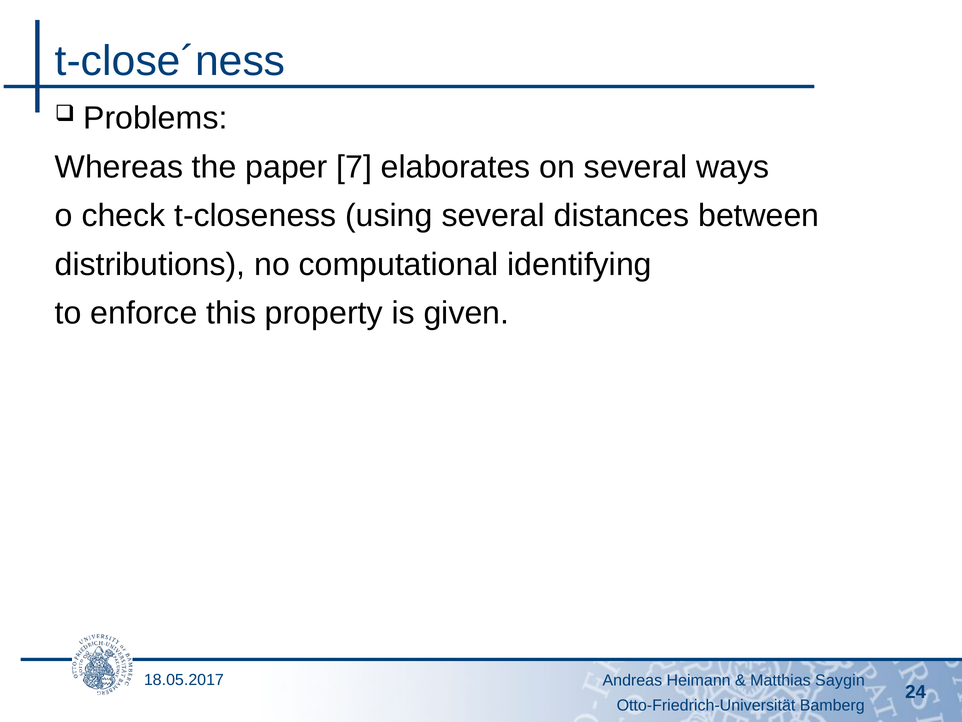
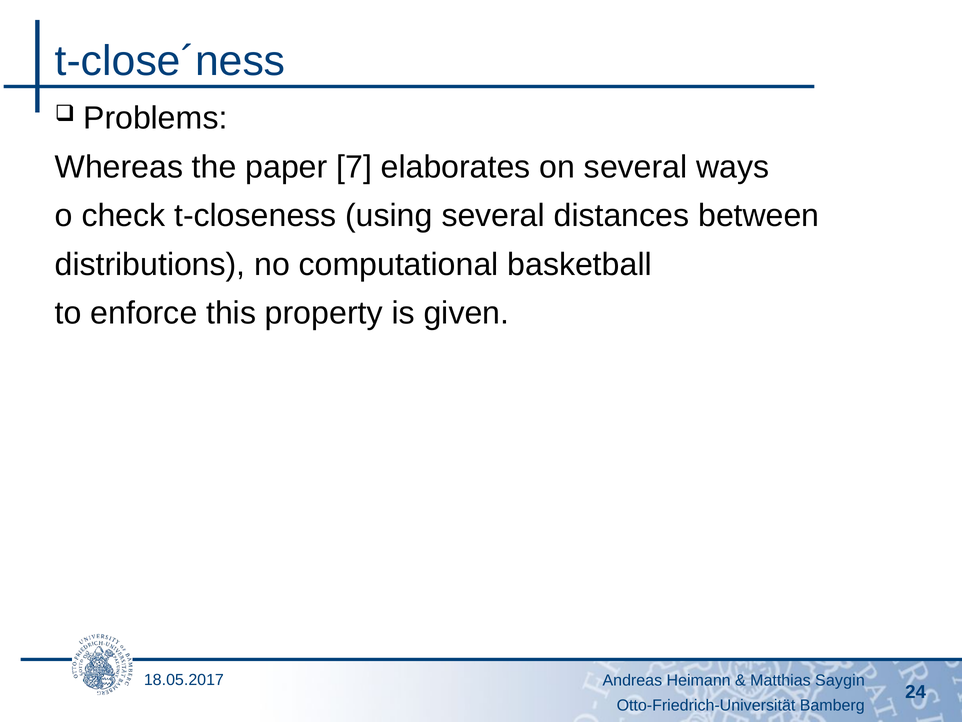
identifying: identifying -> basketball (580, 264)
